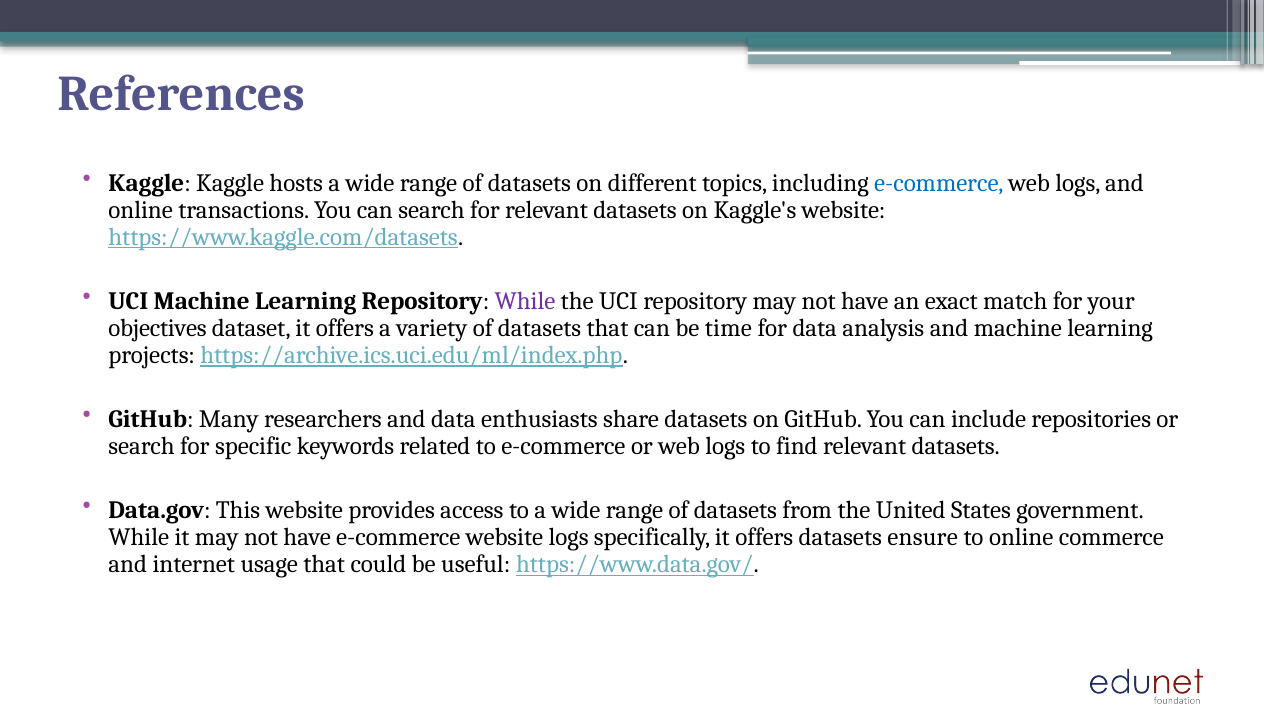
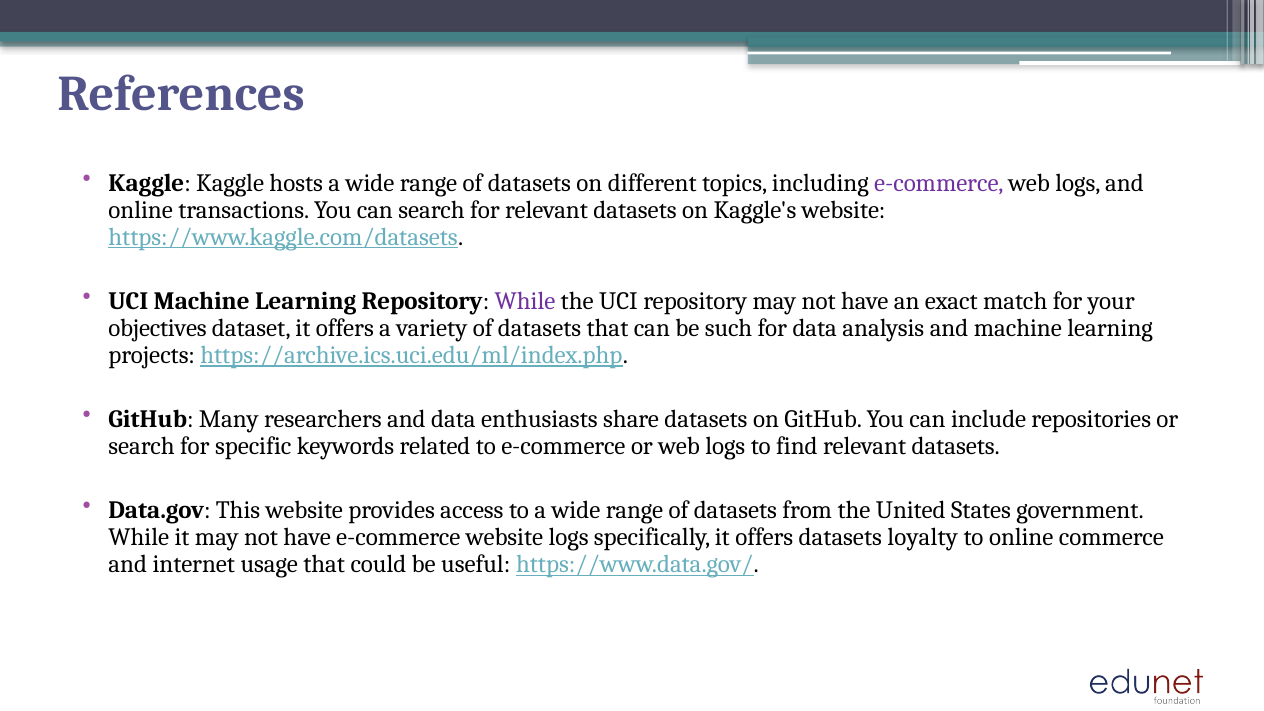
e-commerce colour: blue -> purple (939, 183)
time: time -> such (729, 328)
ensure: ensure -> loyalty (923, 537)
